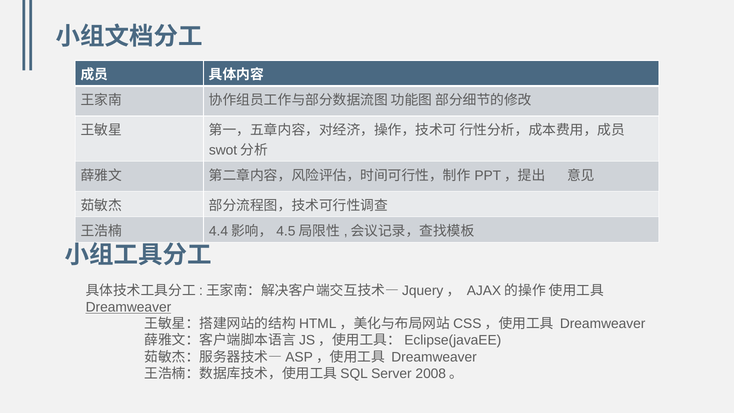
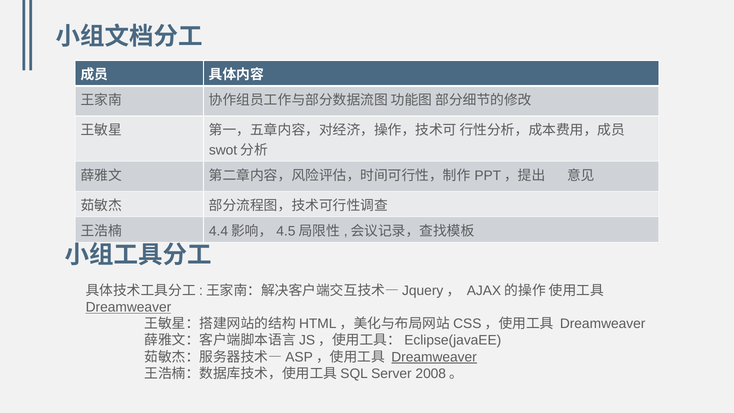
Dreamweaver underline: none -> present (434, 357)
